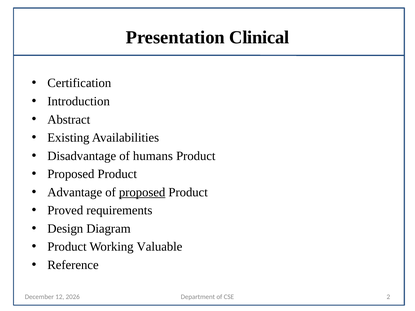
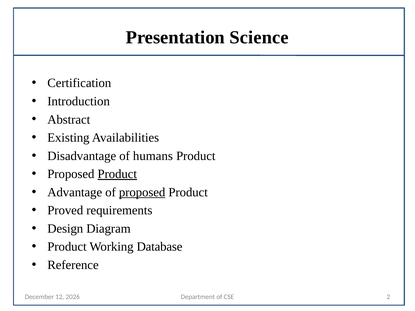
Clinical: Clinical -> Science (259, 38)
Product underline: none -> present (117, 174)
Valuable: Valuable -> Database (160, 247)
